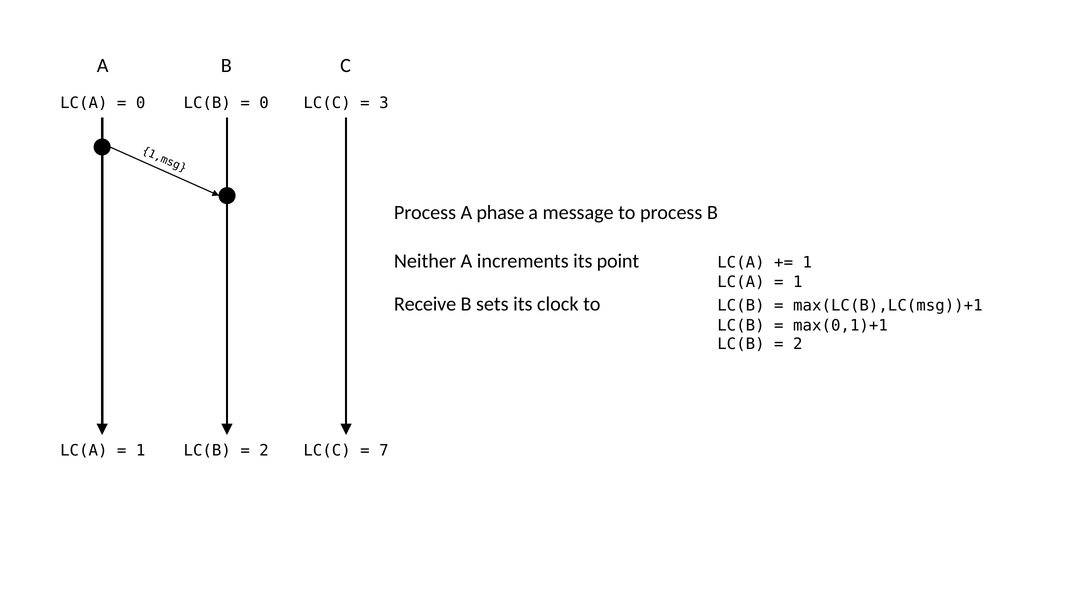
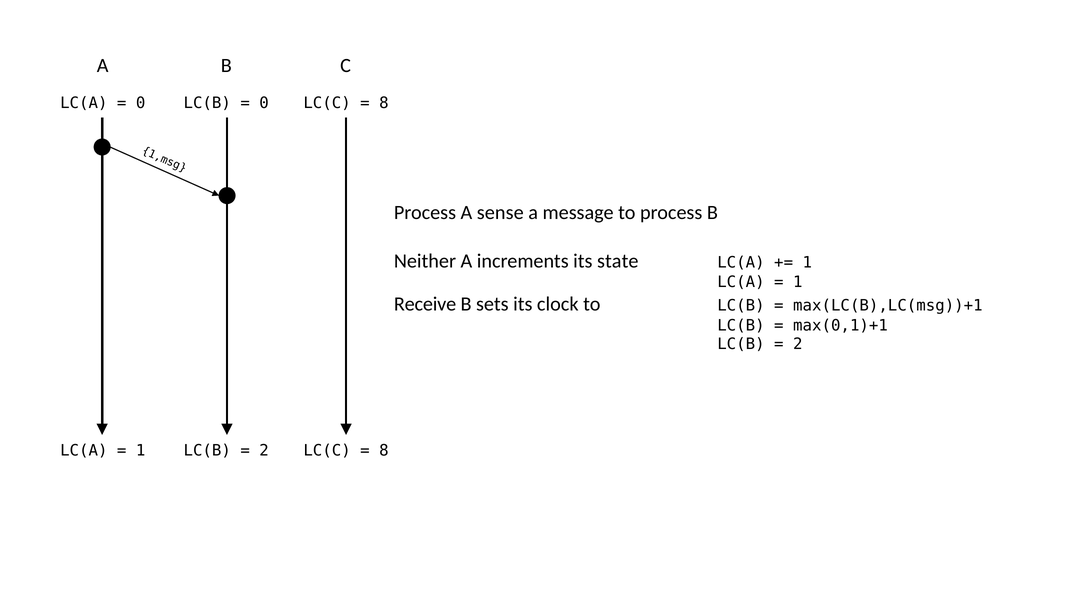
3: 3 -> 8 (384, 103)
phase: phase -> sense (500, 213)
point: point -> state (618, 261)
7: 7 -> 8 (384, 451)
